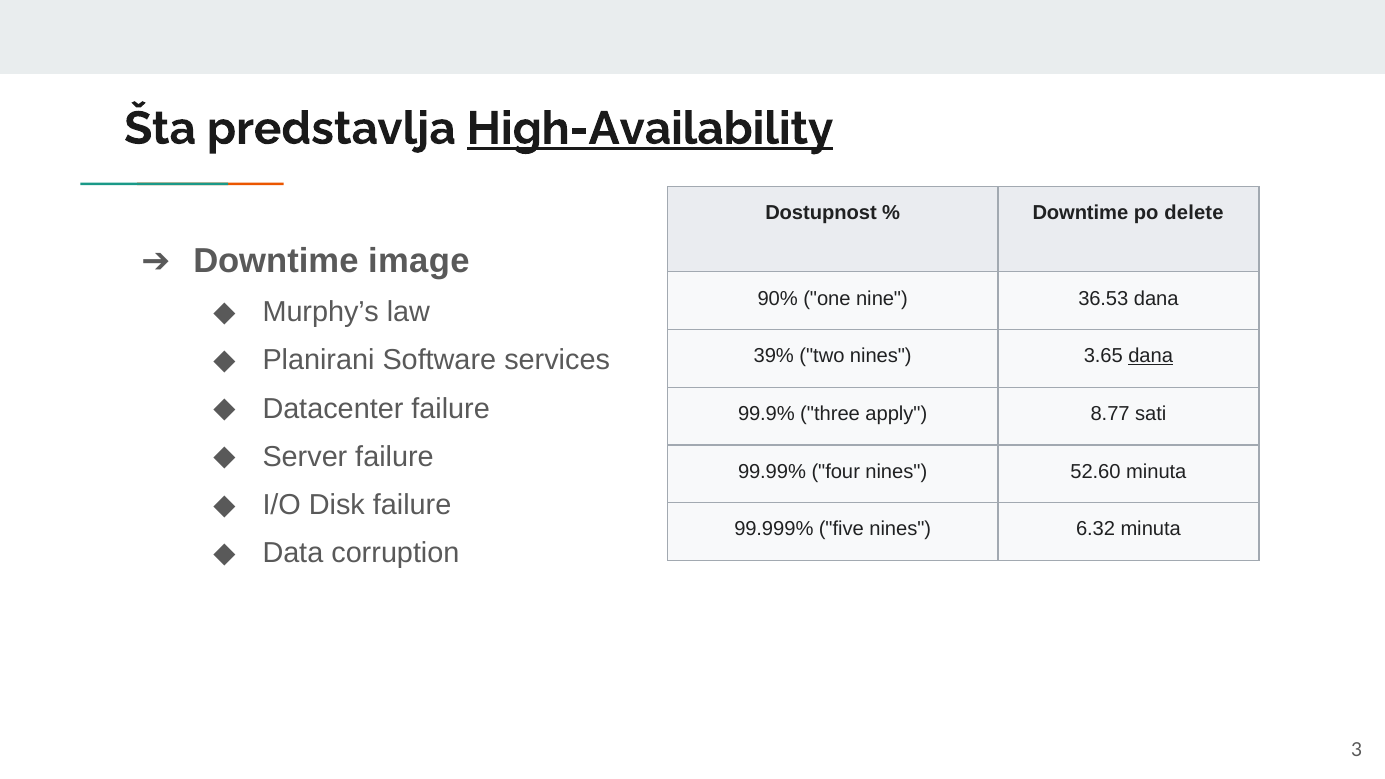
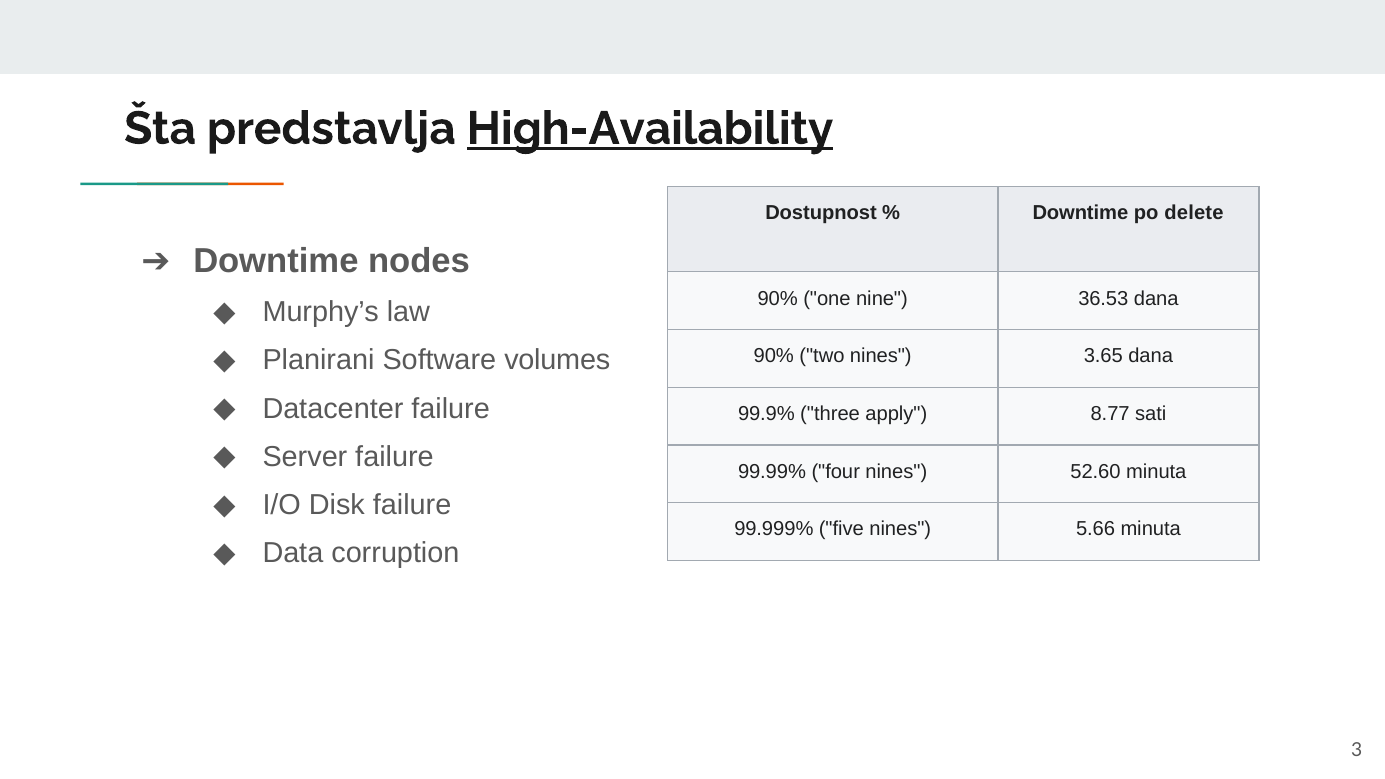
image: image -> nodes (419, 261)
39%: 39% -> 90% (774, 356)
dana underline: present -> none (1151, 356)
services: services -> volumes (557, 361)
6.32: 6.32 -> 5.66 (1096, 529)
